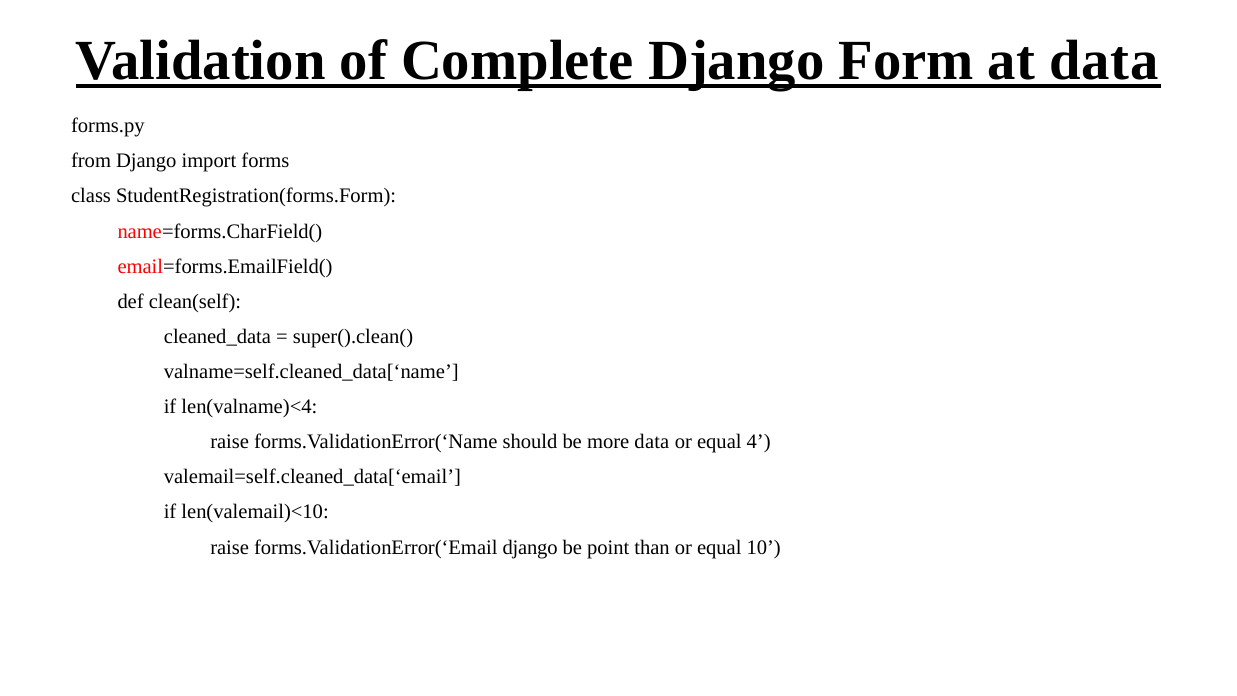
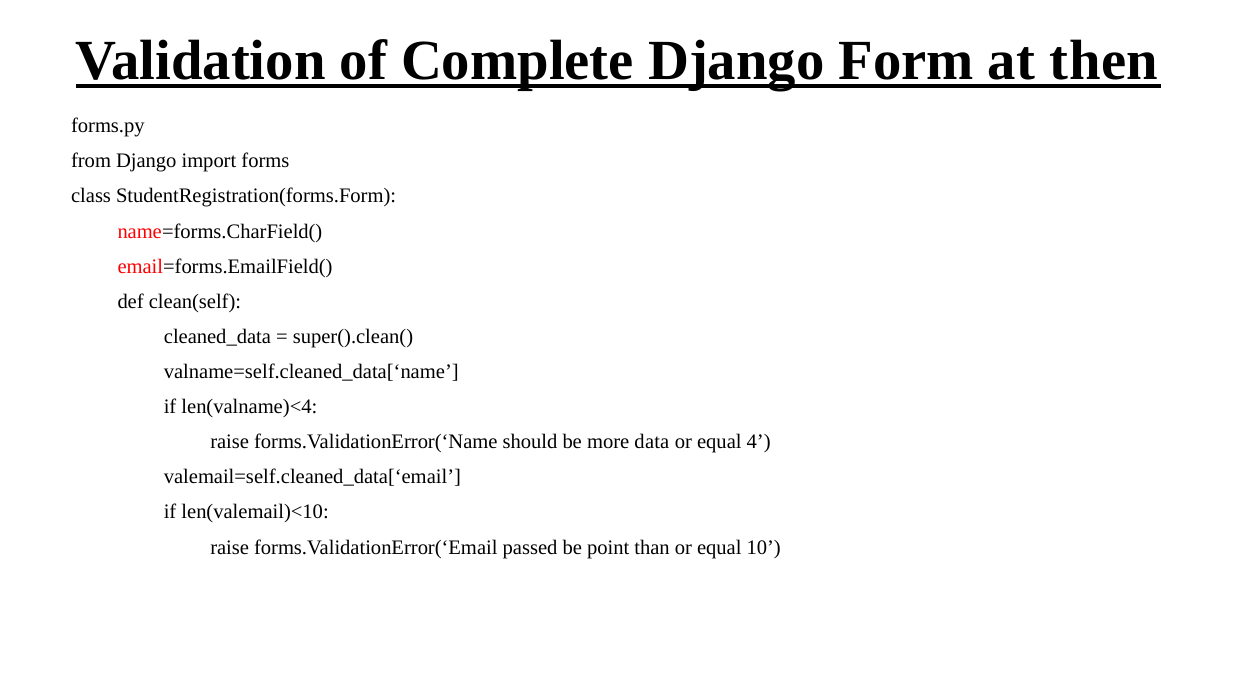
at data: data -> then (1104, 61)
forms.ValidationError(‘Email django: django -> passed (530, 547)
